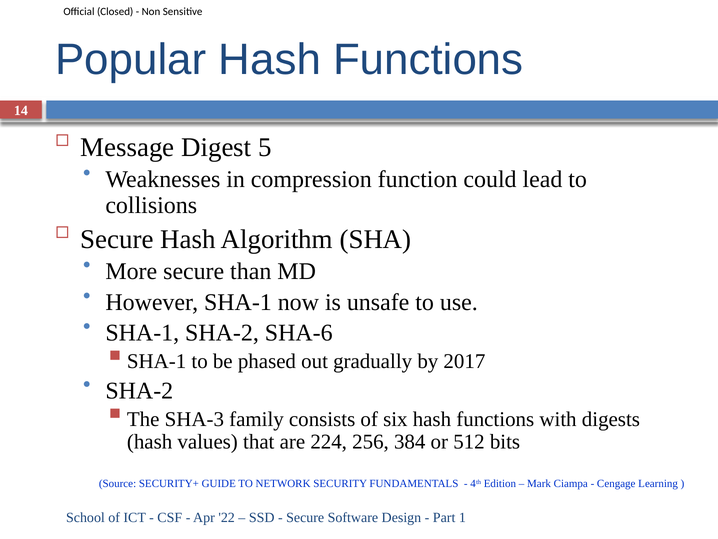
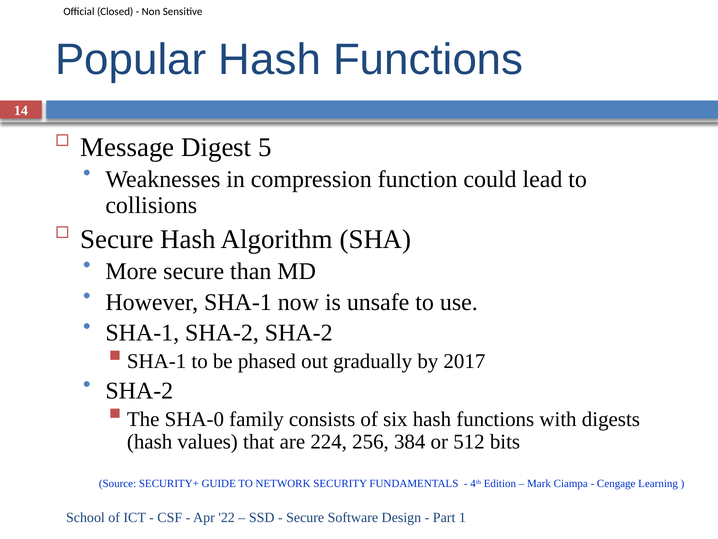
SHA-2 SHA-6: SHA-6 -> SHA-2 (299, 333)
SHA-3: SHA-3 -> SHA-0 (194, 419)
